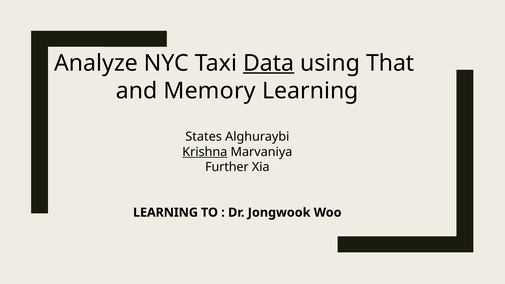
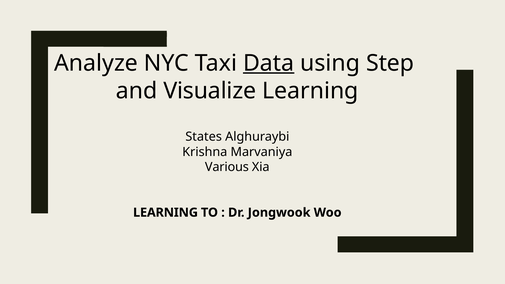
That: That -> Step (390, 63)
Memory: Memory -> Visualize (210, 91)
Krishna underline: present -> none (205, 152)
Further: Further -> Various (227, 167)
